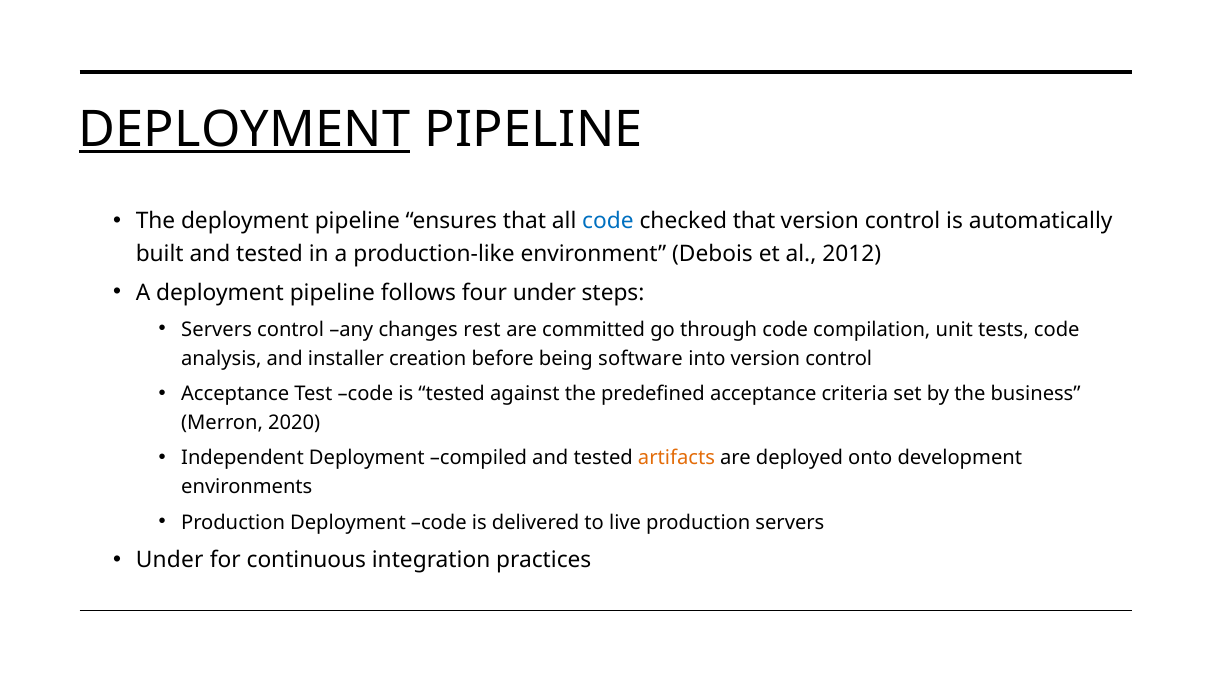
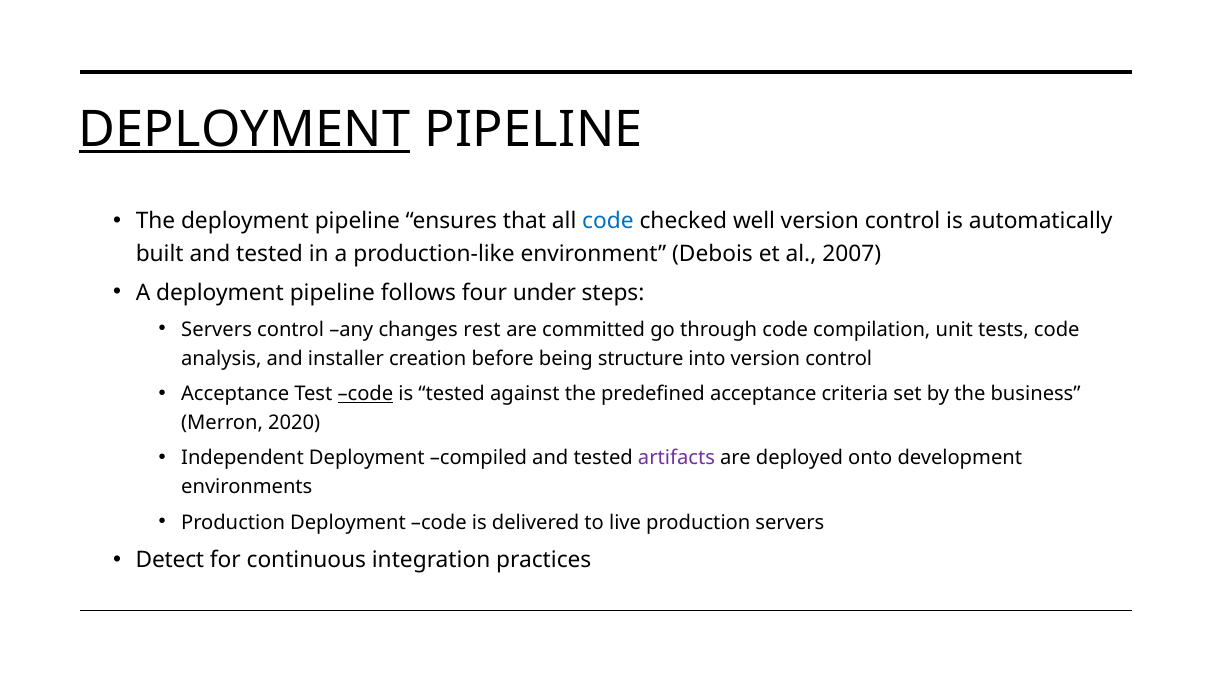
checked that: that -> well (754, 221)
2012: 2012 -> 2007 (852, 254)
software: software -> structure (641, 358)
code underline: none -> present (365, 394)
artifacts colour: orange -> purple (676, 458)
Under: Under -> Detect (170, 560)
